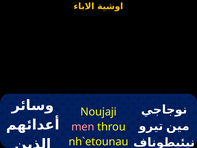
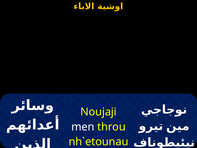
men colour: pink -> white (83, 127)
